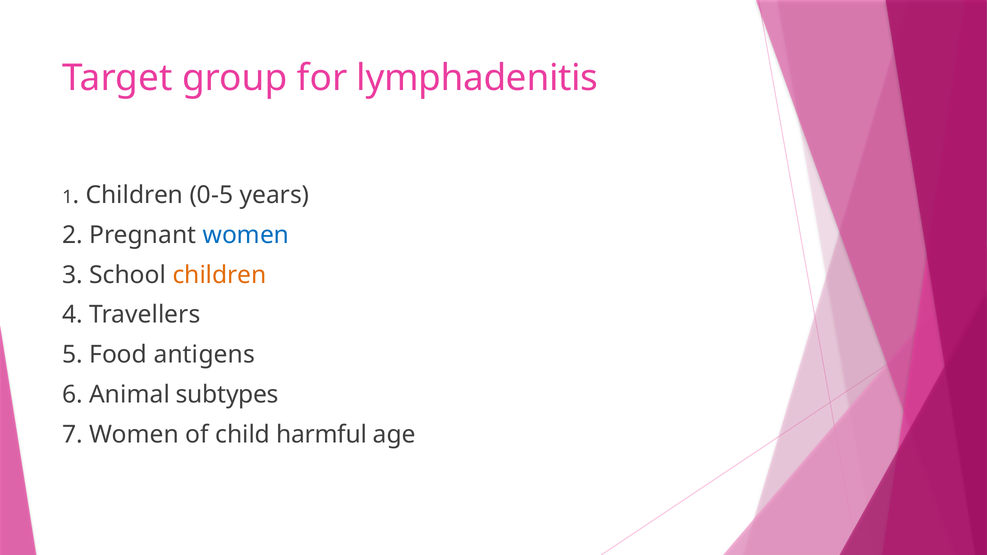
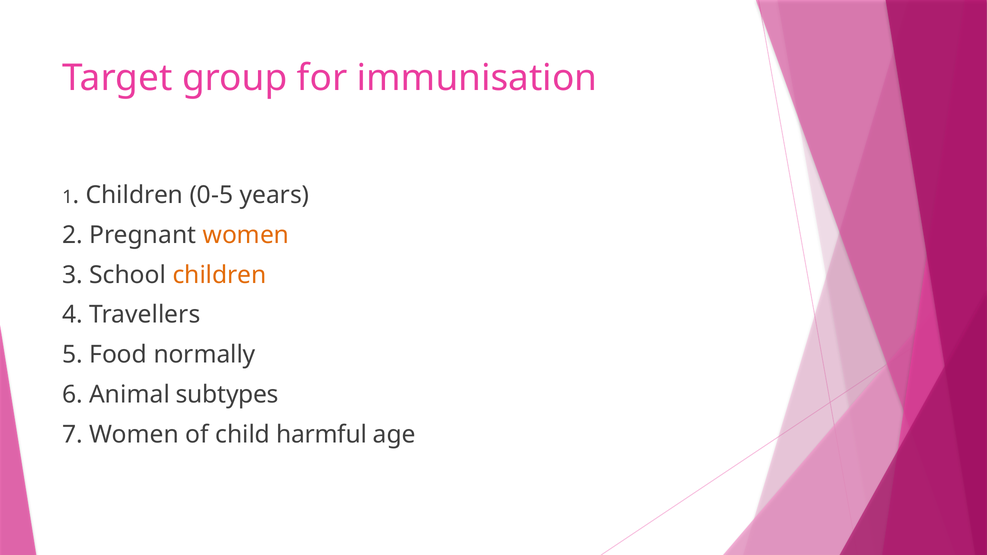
lymphadenitis: lymphadenitis -> immunisation (477, 78)
women colour: blue -> orange (246, 235)
antigens: antigens -> normally (204, 355)
